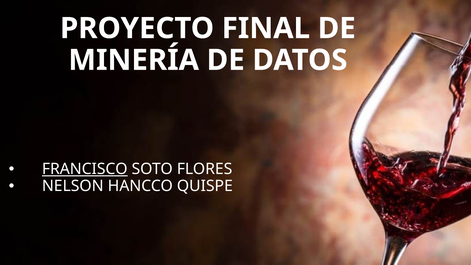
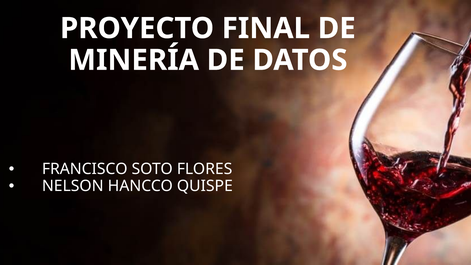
FRANCISCO underline: present -> none (85, 169)
